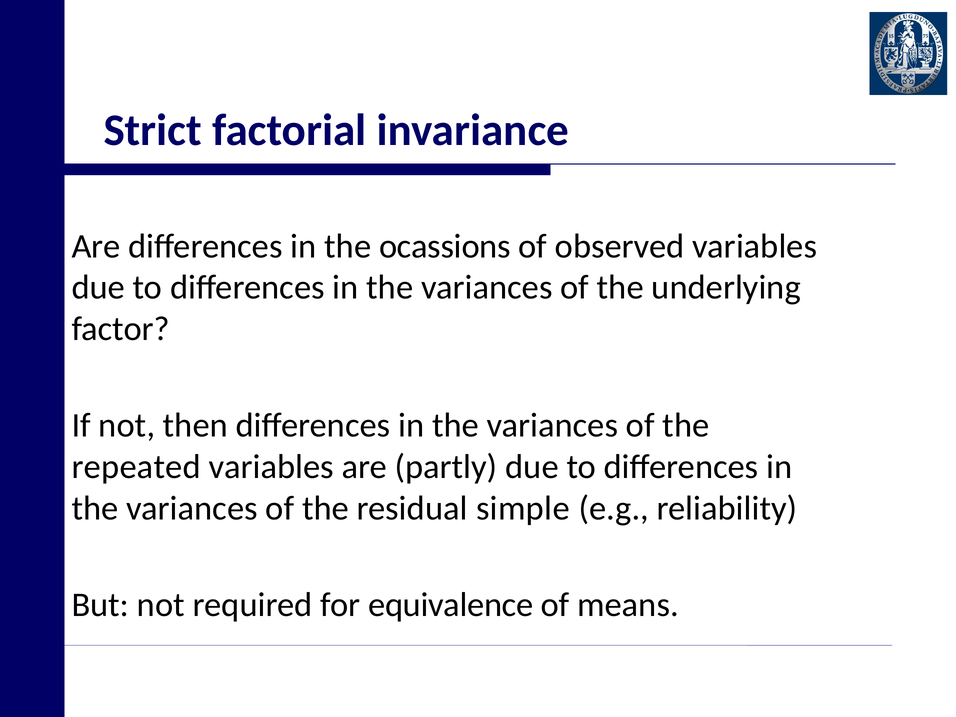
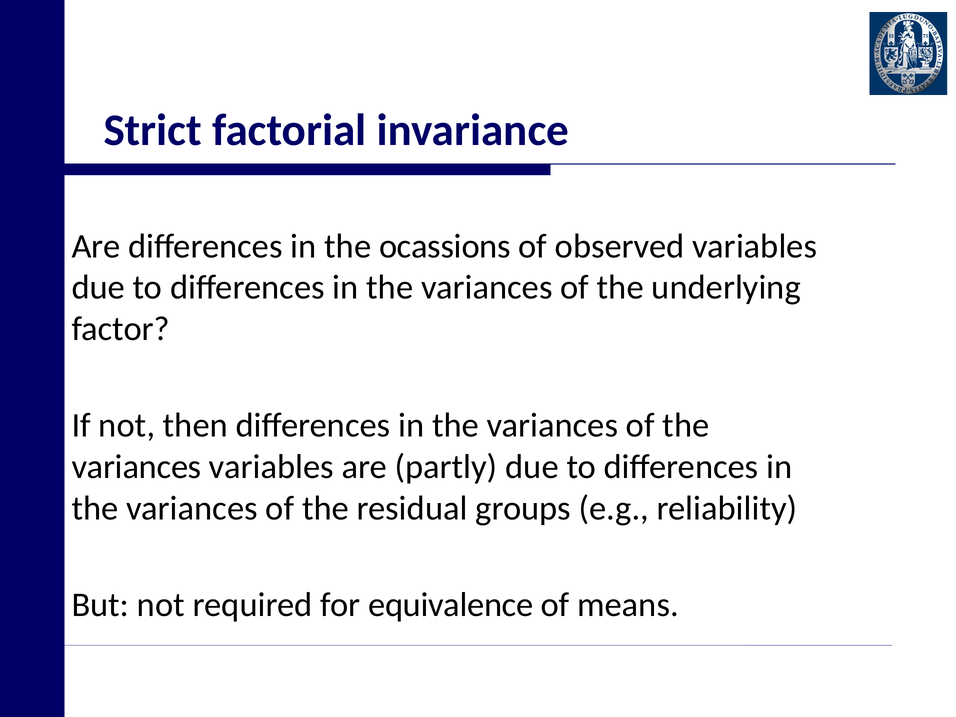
repeated: repeated -> variances (136, 467)
simple: simple -> groups (523, 508)
